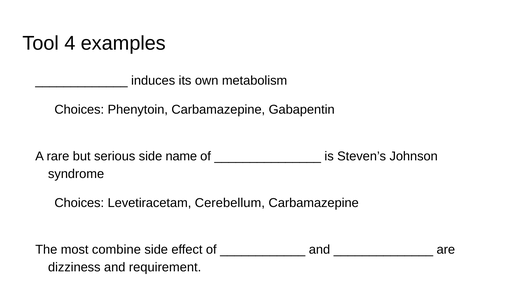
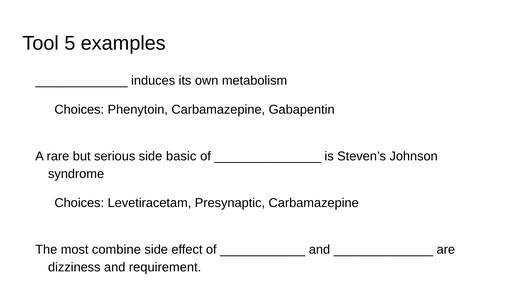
4: 4 -> 5 (70, 43)
name: name -> basic (181, 156)
Cerebellum: Cerebellum -> Presynaptic (230, 203)
